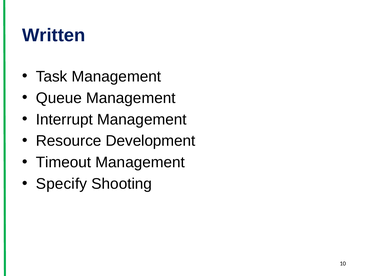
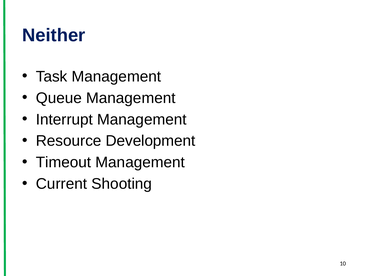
Written: Written -> Neither (54, 35)
Specify: Specify -> Current (62, 184)
